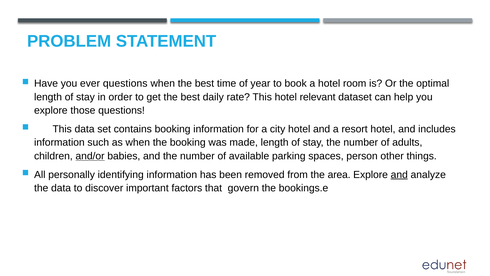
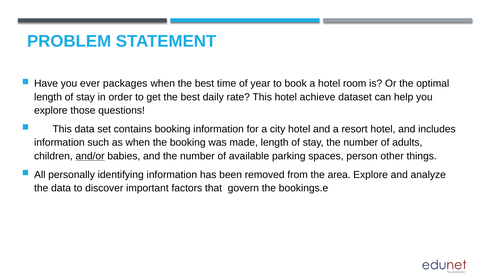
ever questions: questions -> packages (125, 83)
relevant: relevant -> achieve (318, 97)
and underline: present -> none (399, 174)
